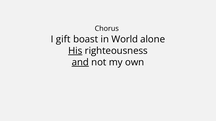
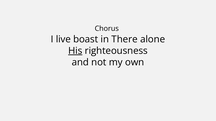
gift: gift -> live (63, 39)
World: World -> There (125, 39)
and underline: present -> none (80, 62)
